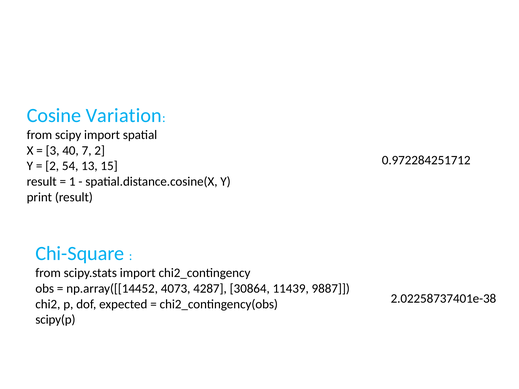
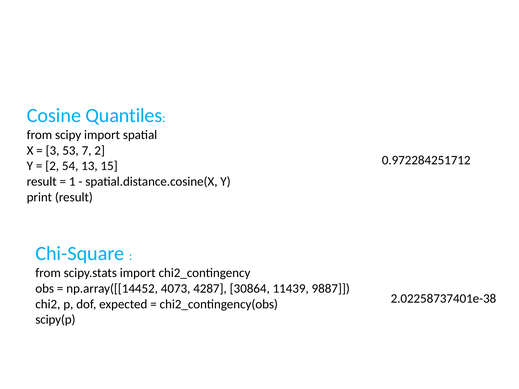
Variation: Variation -> Quantiles (124, 116)
40: 40 -> 53 (71, 150)
